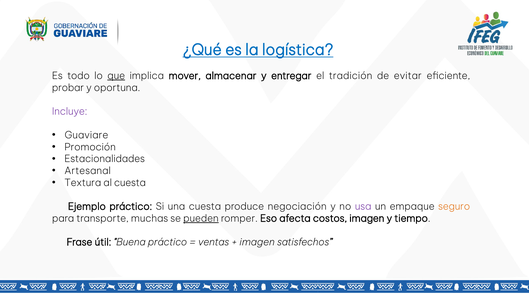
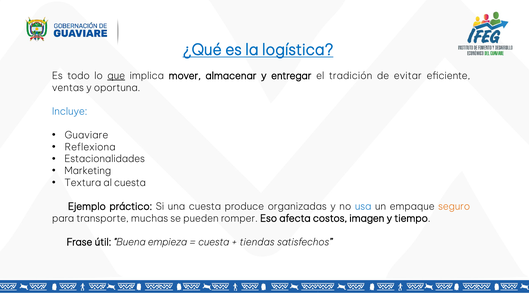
probar: probar -> ventas (68, 88)
Incluye colour: purple -> blue (70, 112)
Promoción: Promoción -> Reflexiona (90, 147)
Artesanal: Artesanal -> Marketing (88, 171)
negociación: negociación -> organizadas (297, 207)
usa colour: purple -> blue (363, 207)
pueden underline: present -> none (201, 219)
Buena práctico: práctico -> empieza (167, 243)
ventas: ventas -> cuesta (214, 243)
imagen: imagen -> tiendas (257, 243)
